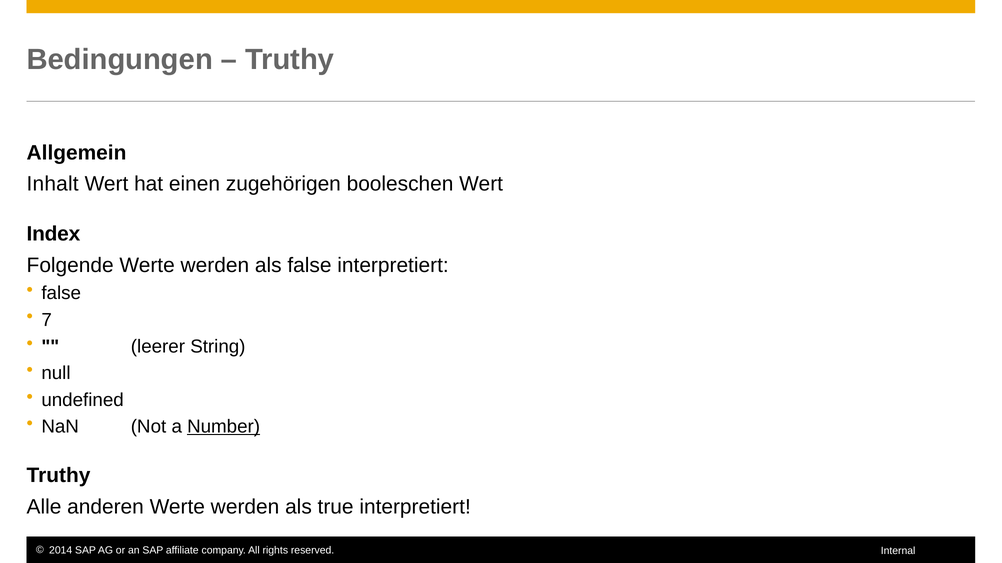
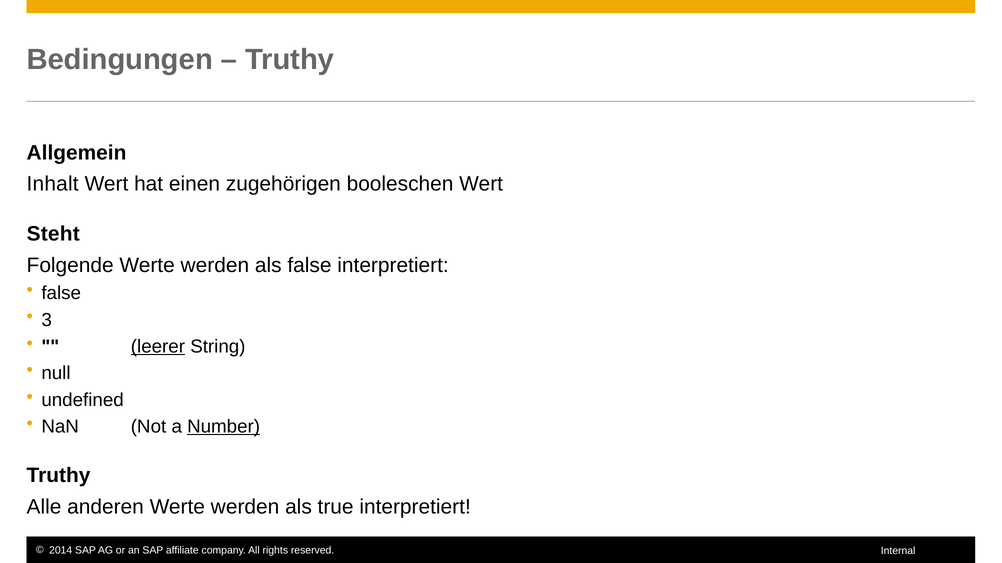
Index: Index -> Steht (53, 234)
7: 7 -> 3 (47, 320)
leerer underline: none -> present (158, 347)
